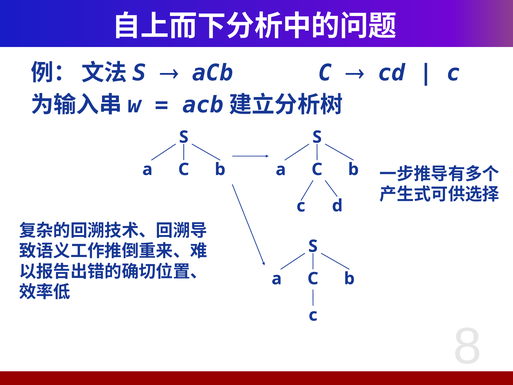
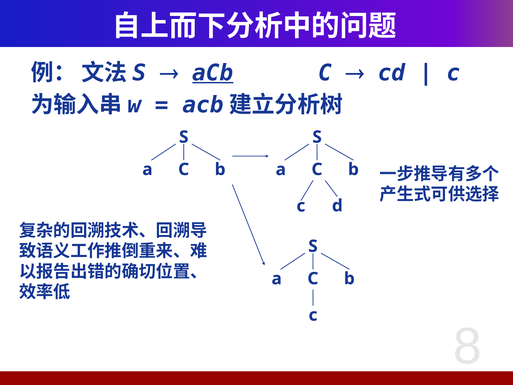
aCb underline: none -> present (213, 73)
